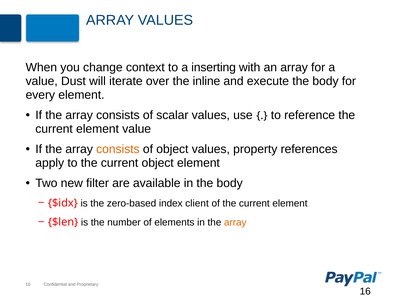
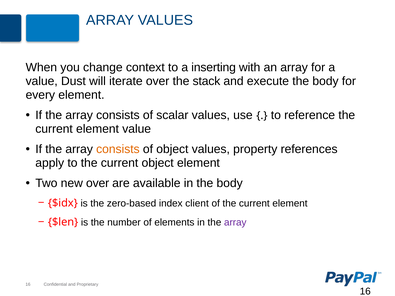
inline: inline -> stack (206, 81)
new filter: filter -> over (98, 183)
array colour: orange -> purple (235, 223)
